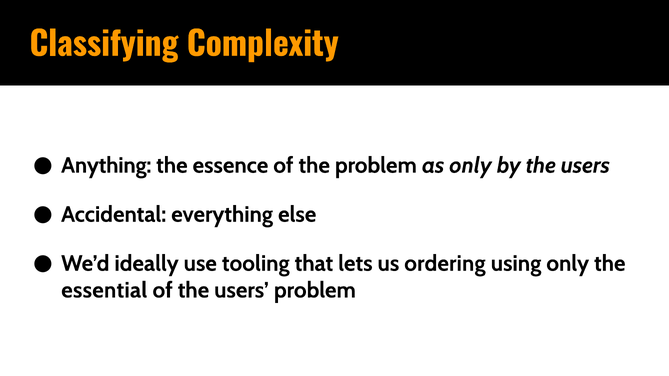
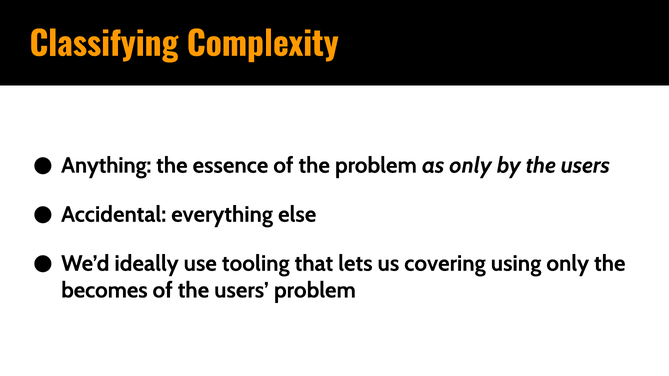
ordering: ordering -> covering (445, 264)
essential: essential -> becomes (104, 290)
